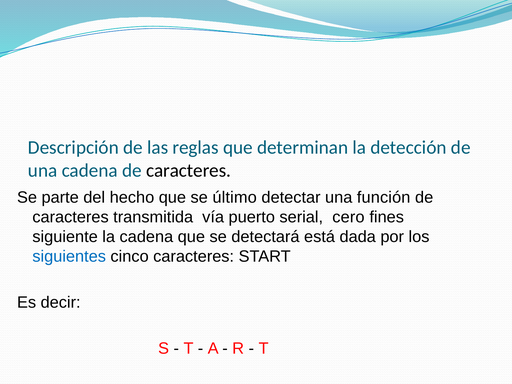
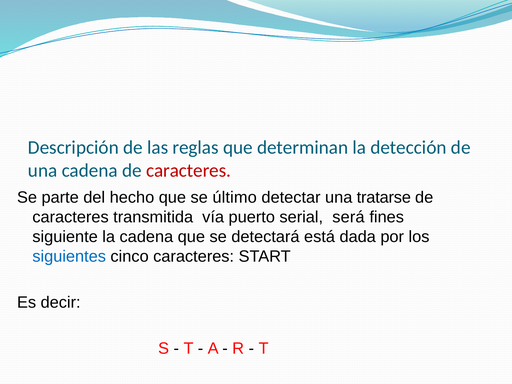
caracteres colour: black -> red (189, 170)
función: función -> tratarse (384, 197)
cero: cero -> será (348, 217)
